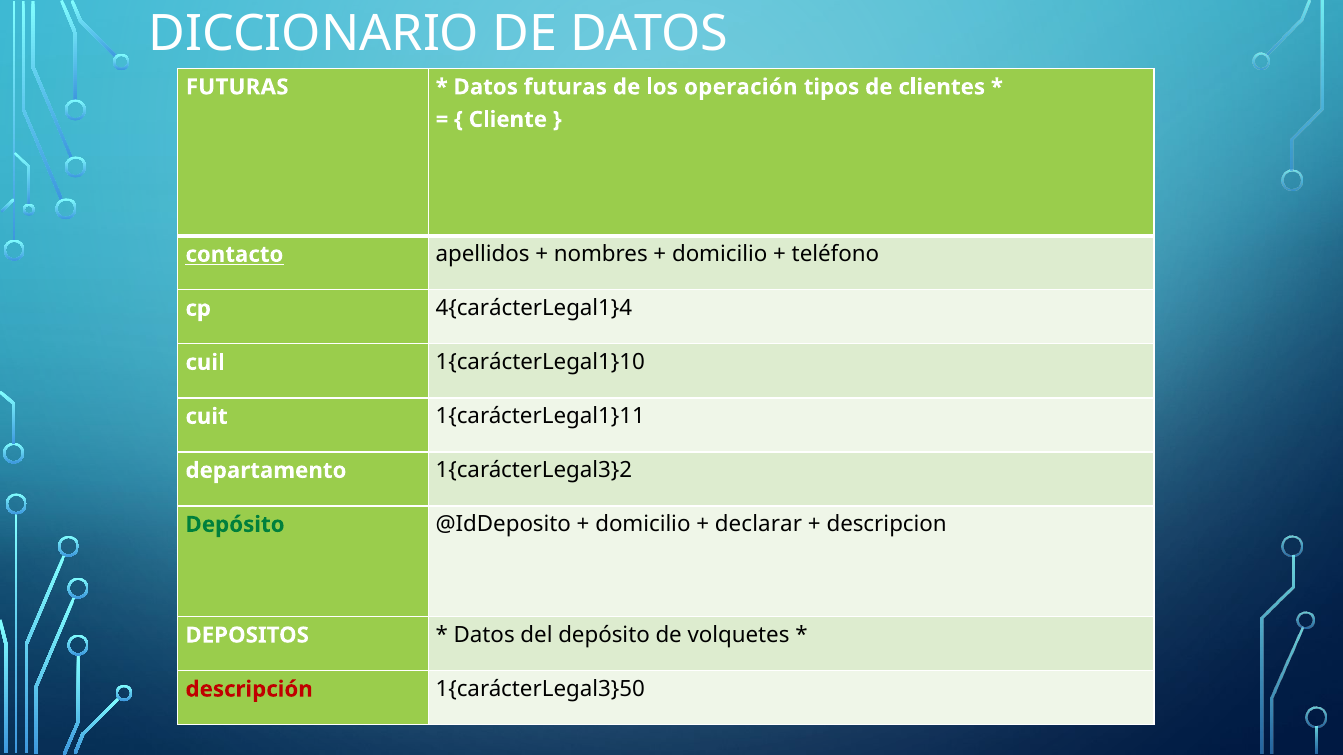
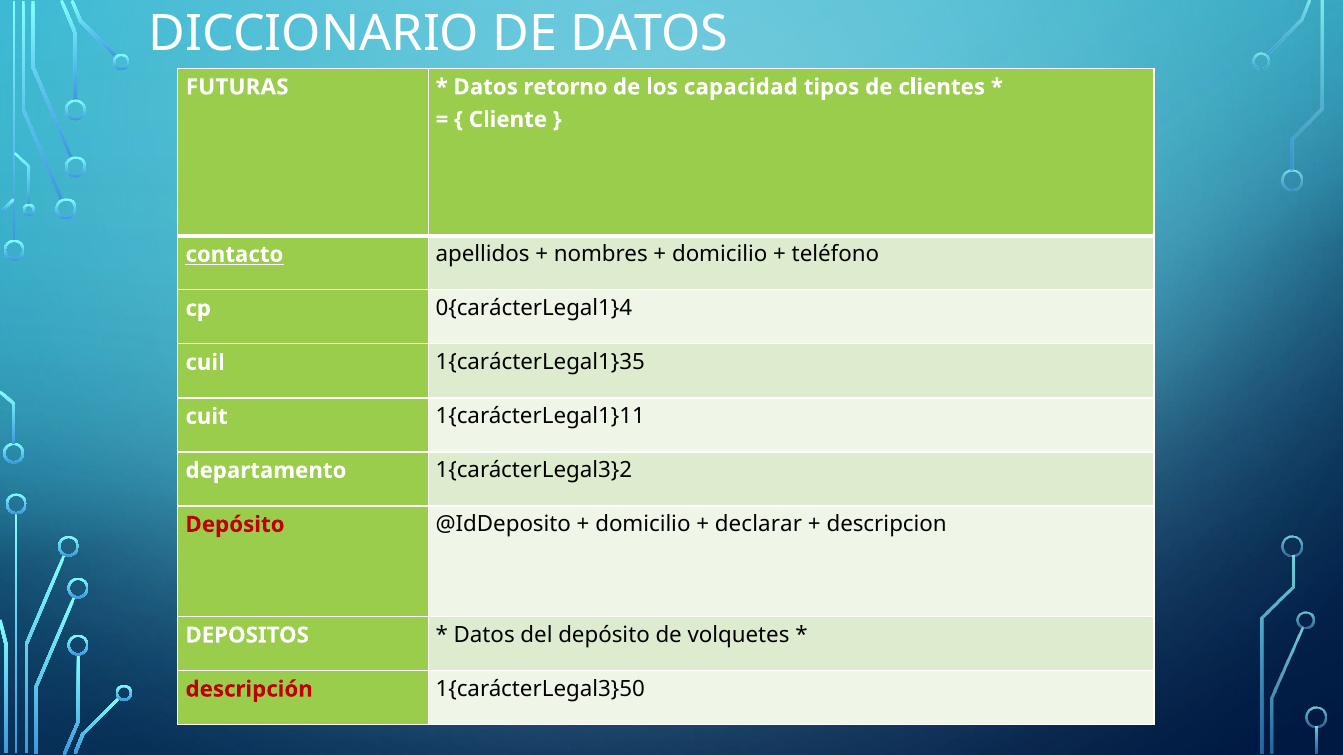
futuras: futuras -> retorno (566, 87)
operación: operación -> capacidad (741, 87)
4{carácterLegal1}4: 4{carácterLegal1}4 -> 0{carácterLegal1}4 (534, 309)
1{carácterLegal1}10: 1{carácterLegal1}10 -> 1{carácterLegal1}35 (540, 363)
Depósito colour: green -> red (235, 525)
